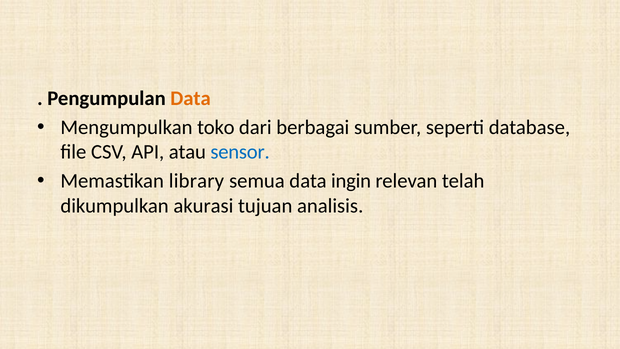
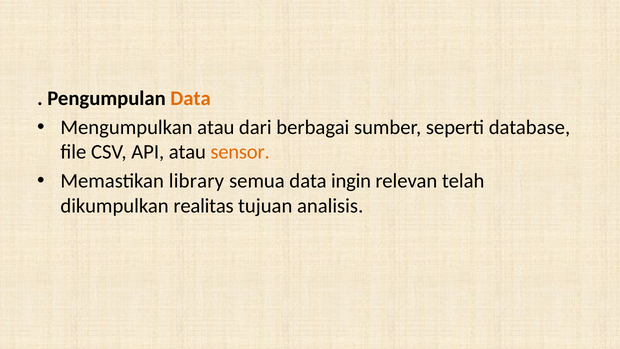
Mengumpulkan toko: toko -> atau (216, 127)
sensor colour: blue -> orange (240, 152)
akurasi: akurasi -> realitas (204, 206)
